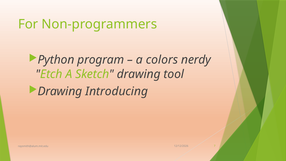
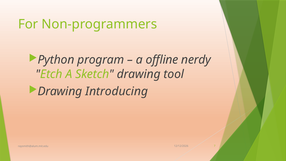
colors: colors -> offline (162, 60)
